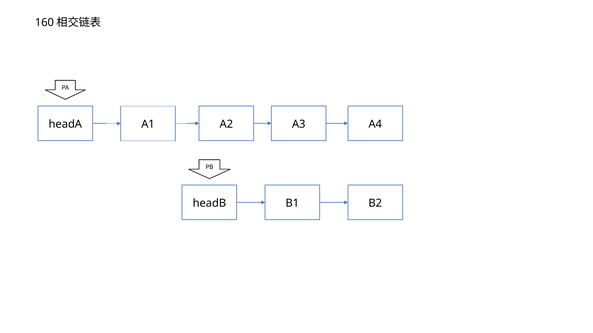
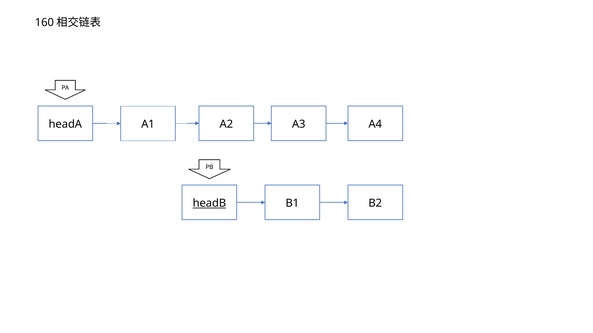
headB underline: none -> present (209, 204)
